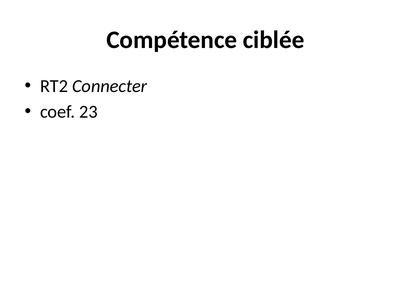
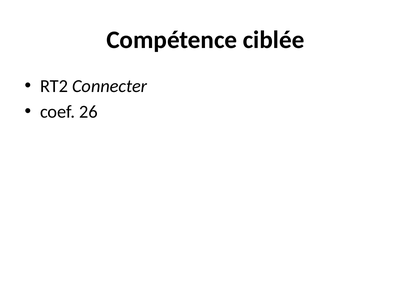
23: 23 -> 26 (89, 112)
